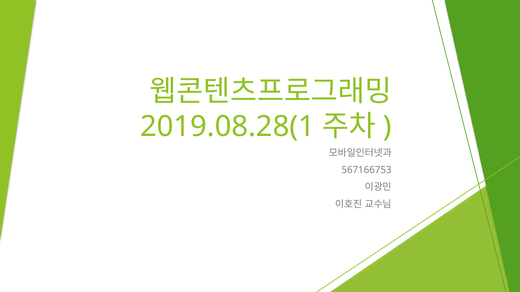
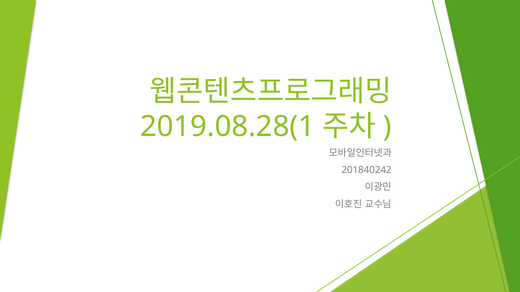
567166753: 567166753 -> 201840242 (367, 170)
